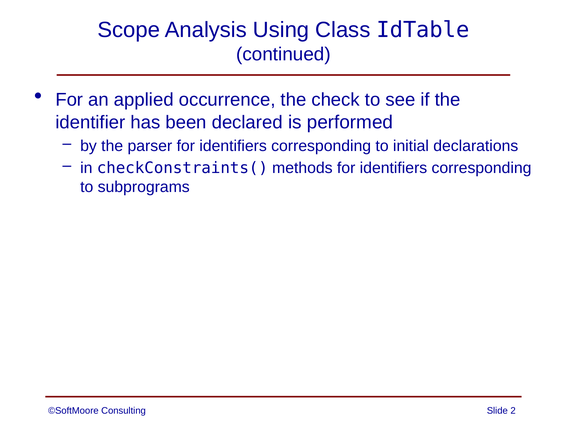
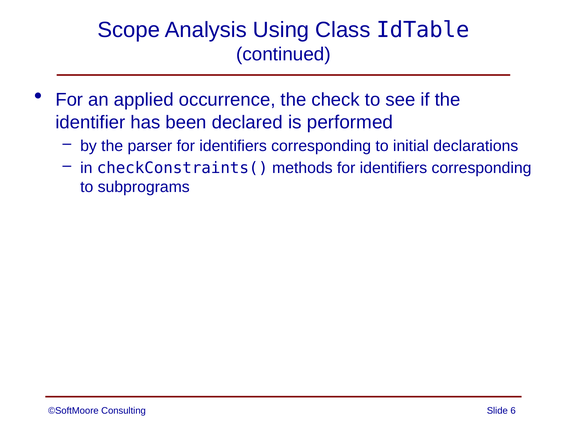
2: 2 -> 6 (513, 411)
